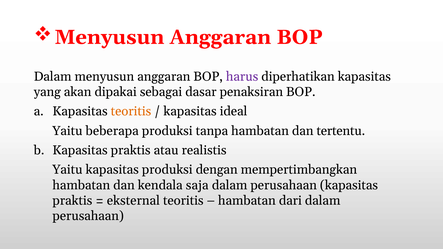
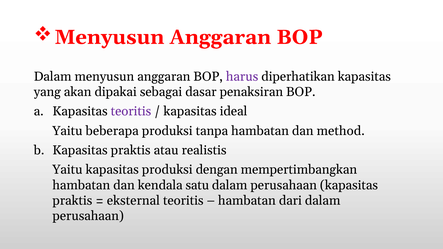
teoritis colour: orange -> purple (131, 111)
tertentu: tertentu -> method (341, 131)
saja: saja -> satu (197, 185)
